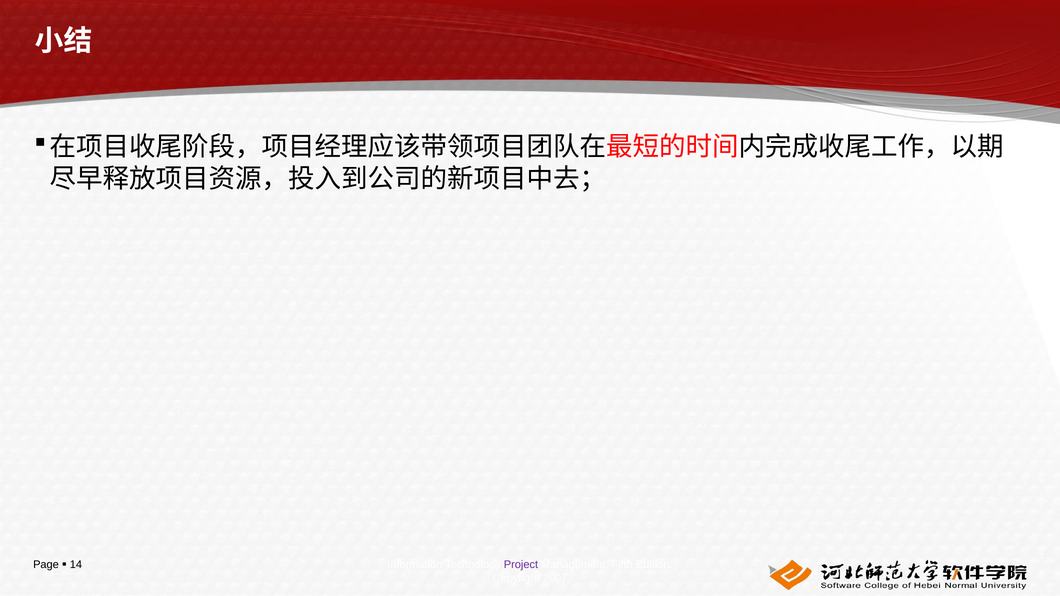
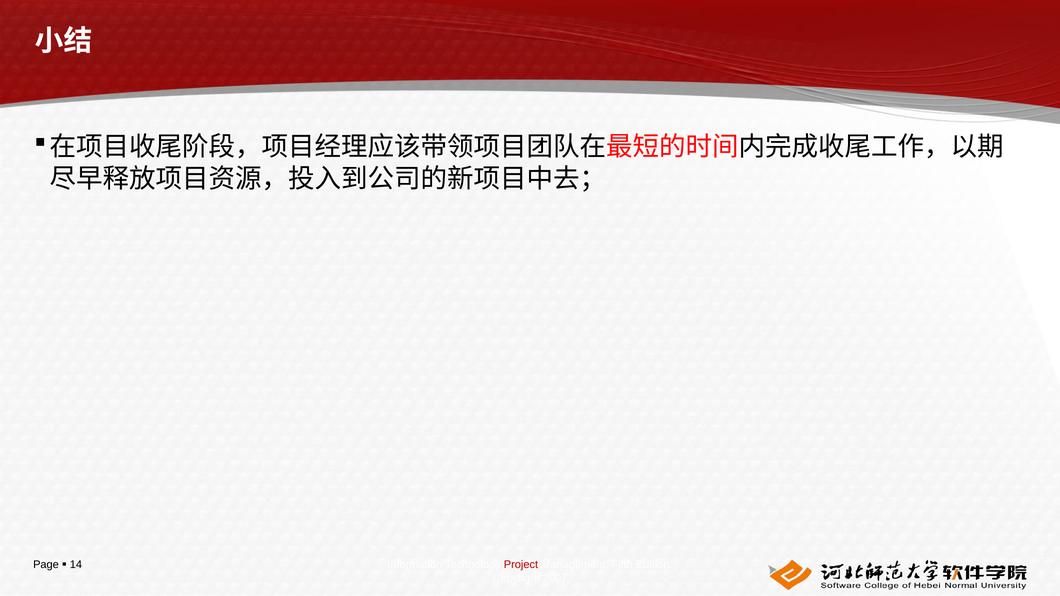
Project colour: purple -> red (521, 565)
